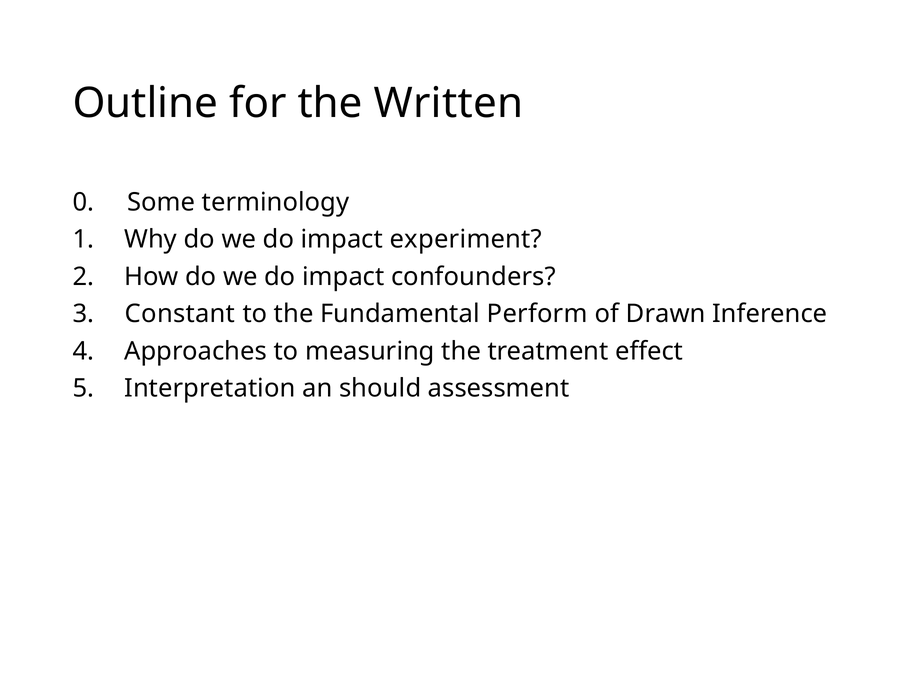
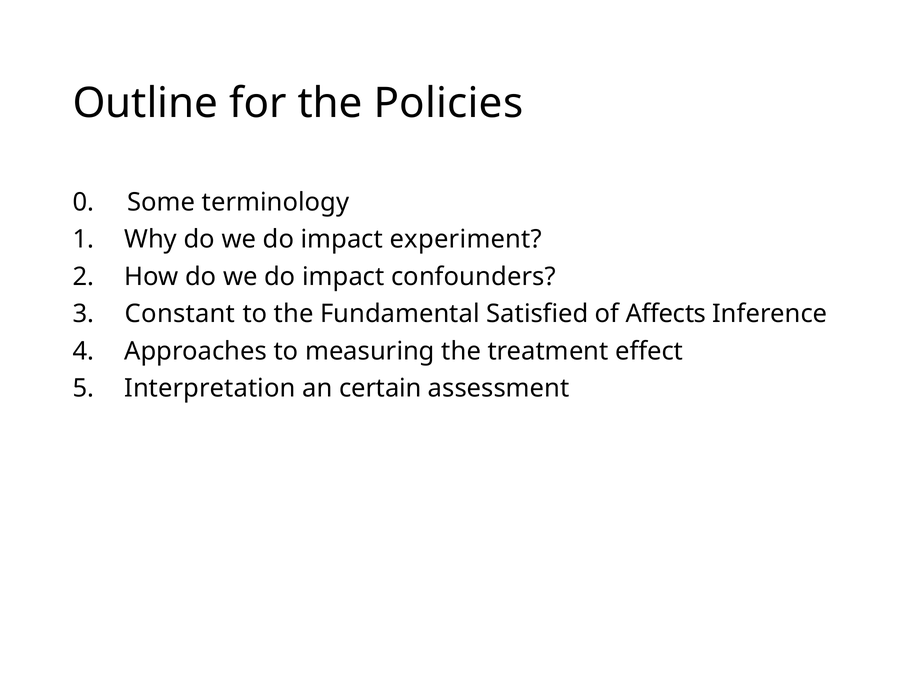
Written: Written -> Policies (448, 103)
Perform: Perform -> Satisfied (537, 314)
Drawn: Drawn -> Affects (666, 314)
should: should -> certain (380, 388)
